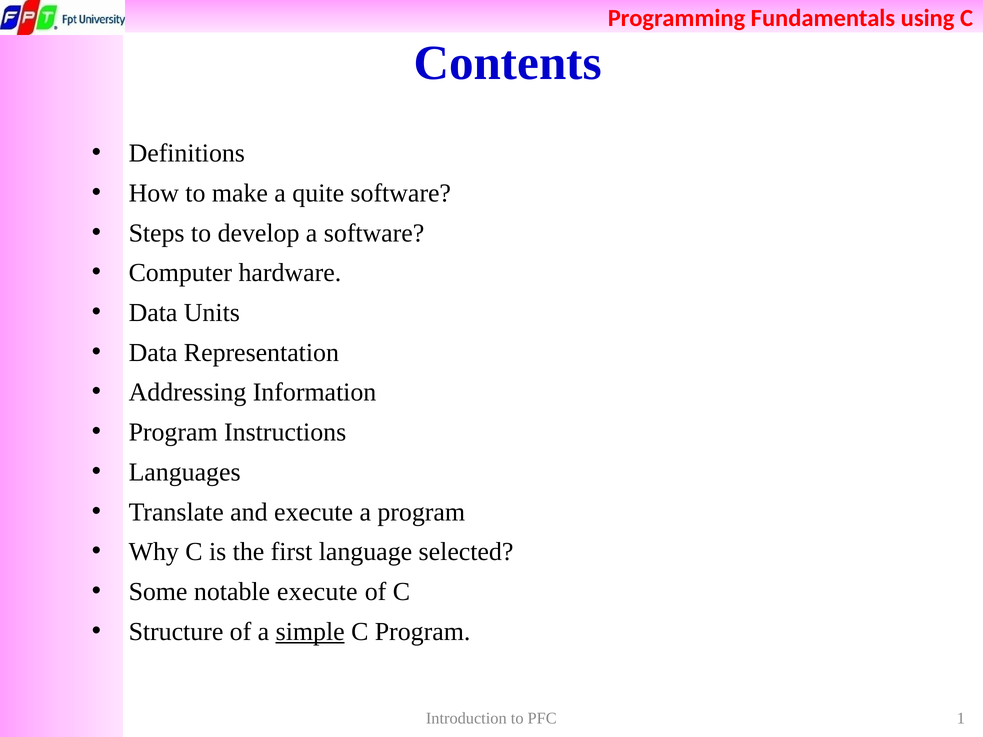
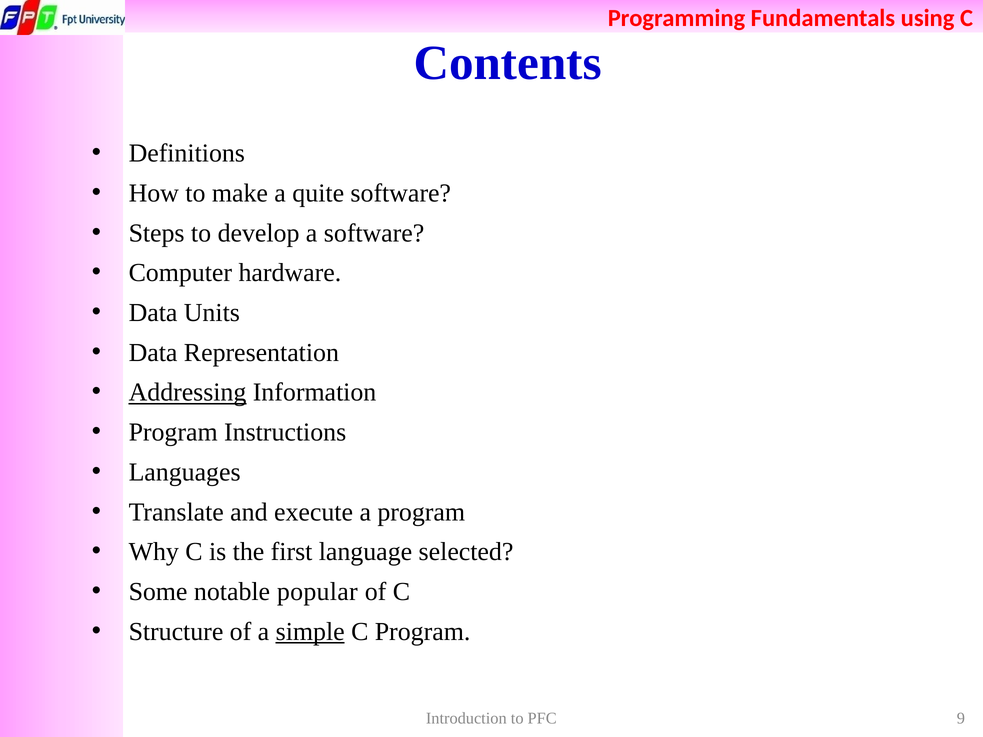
Addressing underline: none -> present (188, 393)
notable execute: execute -> popular (317, 592)
1: 1 -> 9 (961, 719)
